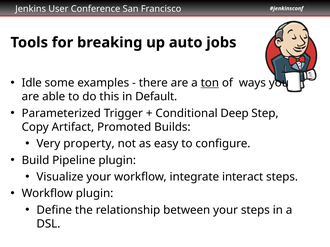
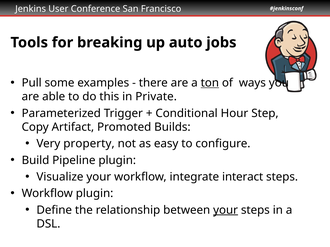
Idle: Idle -> Pull (32, 83)
Default: Default -> Private (156, 97)
Deep: Deep -> Hour (234, 113)
your underline: none -> present (226, 210)
